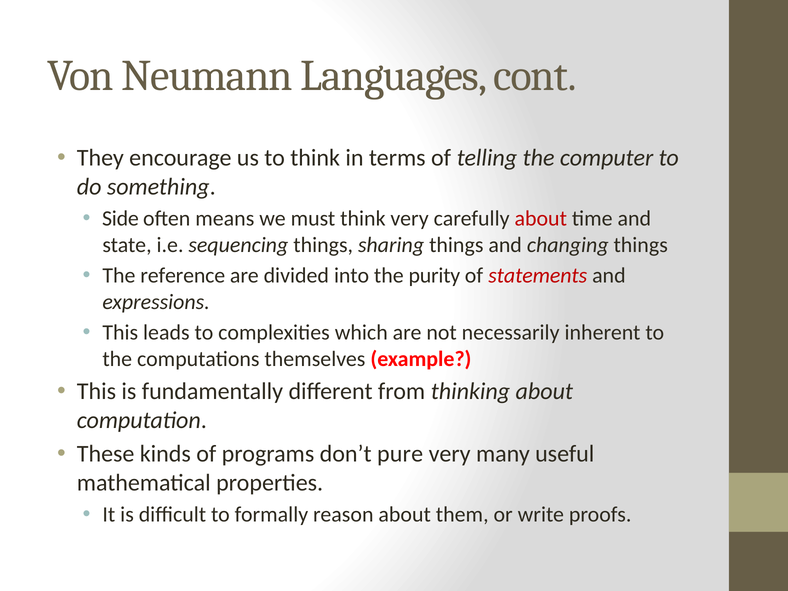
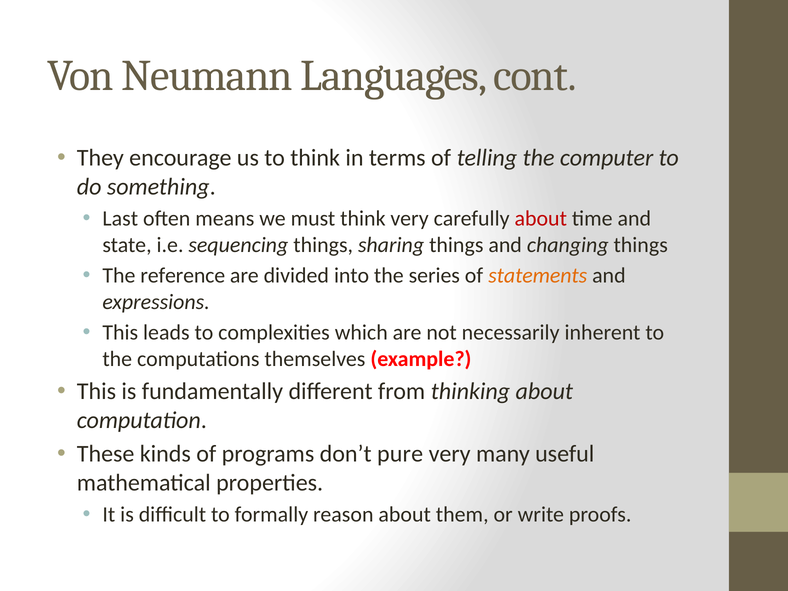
Side: Side -> Last (120, 219)
purity: purity -> series (434, 276)
statements colour: red -> orange (538, 276)
